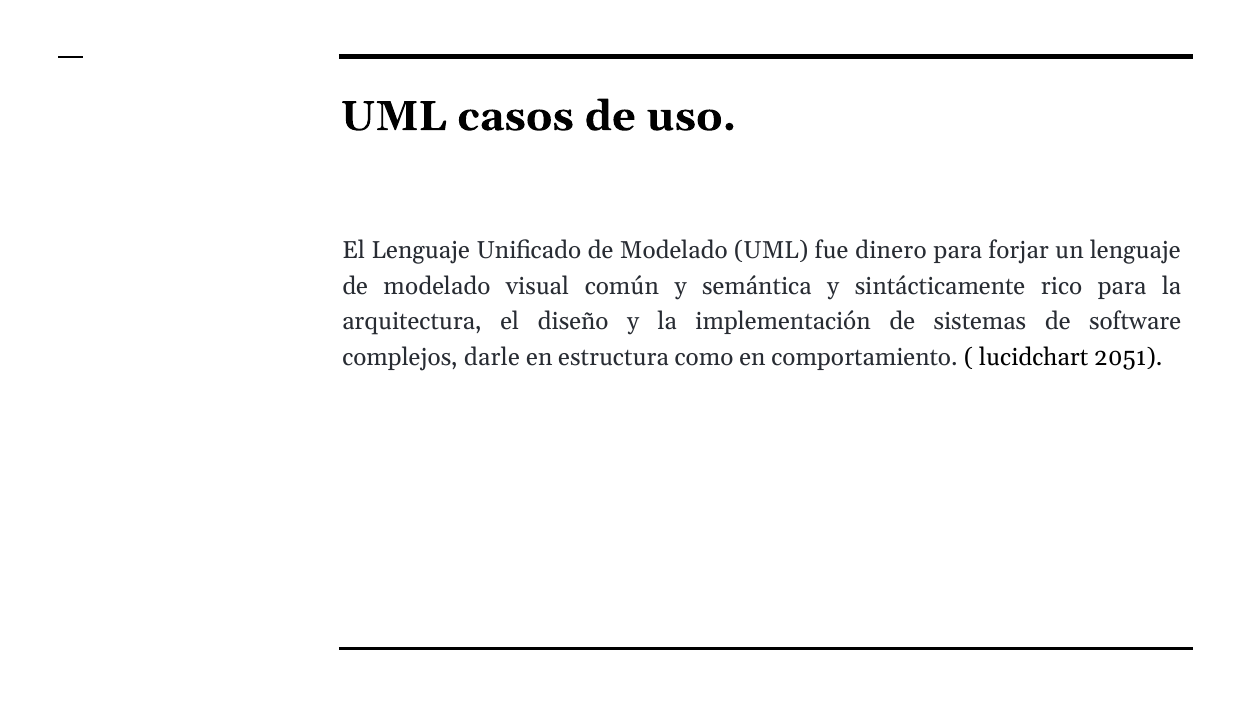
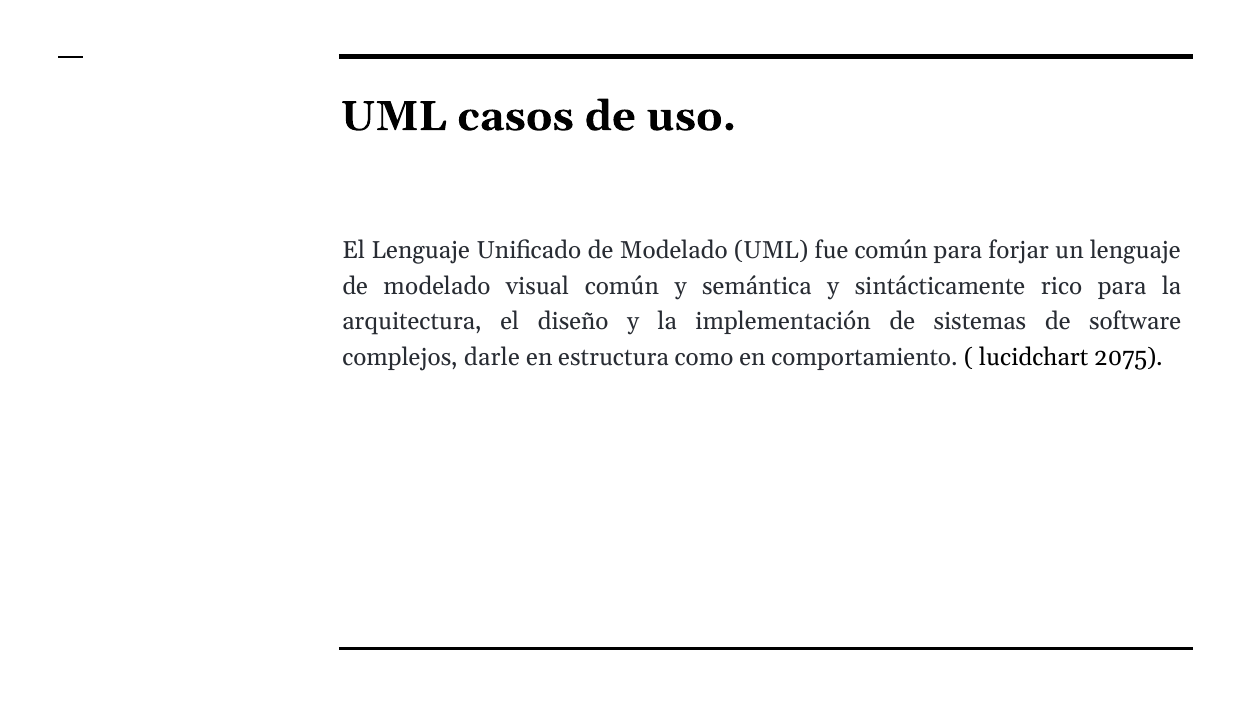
fue dinero: dinero -> común (891, 250)
2051: 2051 -> 2075 (1128, 357)
